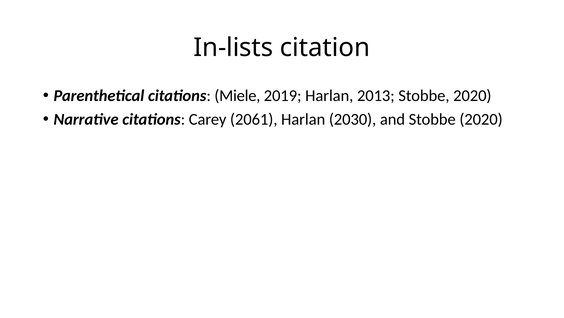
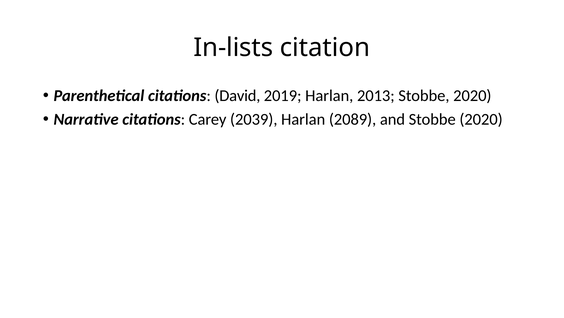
Miele: Miele -> David (237, 95)
2061: 2061 -> 2039 (254, 119)
2030: 2030 -> 2089 (353, 119)
